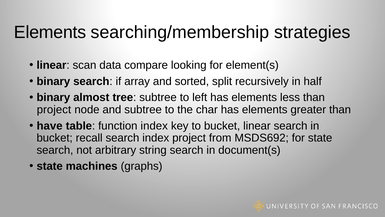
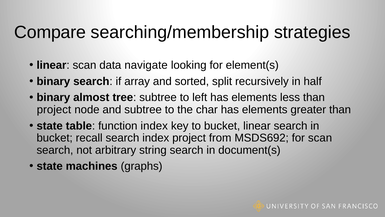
Elements: Elements -> Compare (50, 32)
compare: compare -> navigate (146, 65)
have: have -> state (50, 126)
for state: state -> scan (320, 138)
